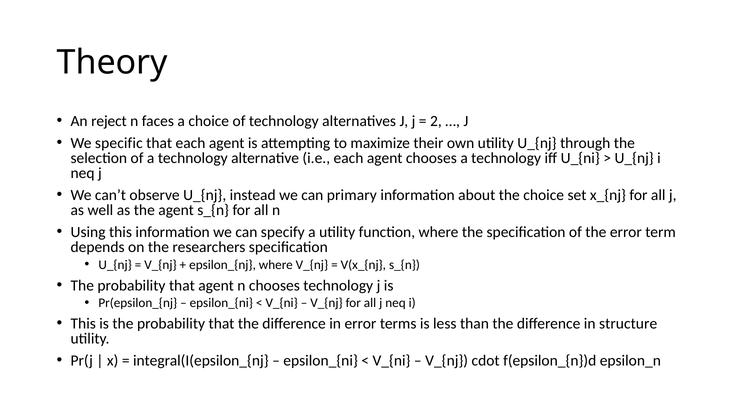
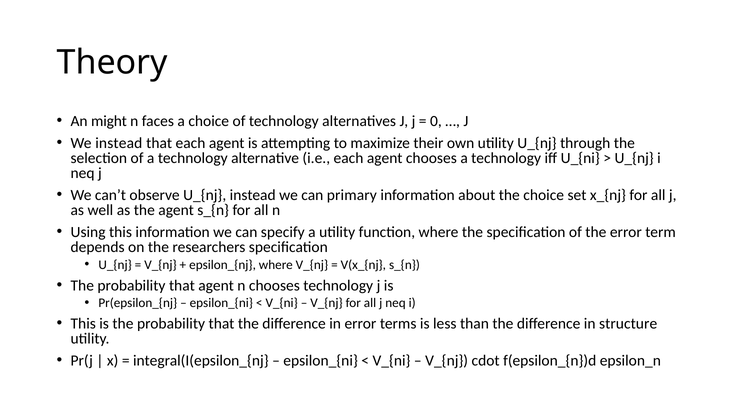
reject: reject -> might (109, 121)
2: 2 -> 0 (436, 121)
We specific: specific -> instead (119, 143)
